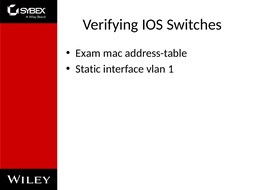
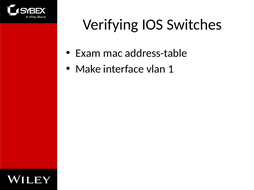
Static: Static -> Make (88, 69)
